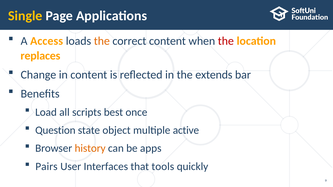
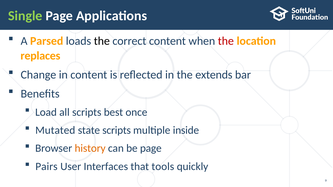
Single colour: yellow -> light green (25, 16)
Access: Access -> Parsed (47, 41)
the colour: orange -> black (102, 41)
Question: Question -> Mutated (55, 131)
state object: object -> scripts (117, 131)
active: active -> inside (186, 131)
be apps: apps -> page (151, 149)
